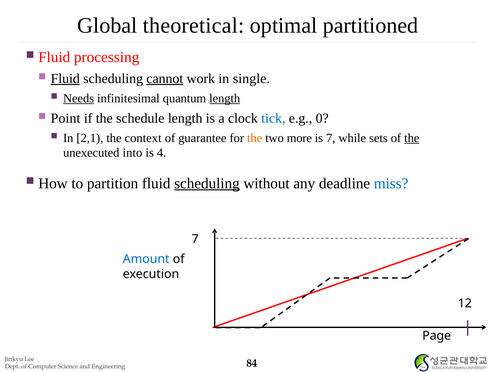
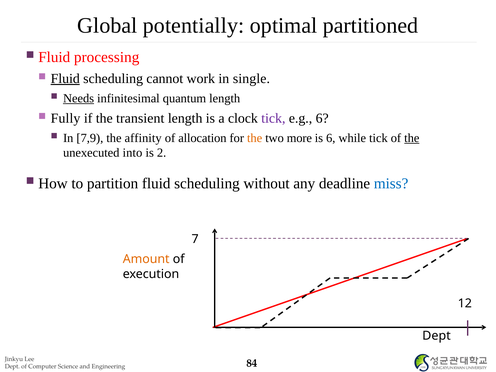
theoretical: theoretical -> potentially (194, 26)
cannot underline: present -> none (165, 79)
length underline: present -> none (225, 98)
Point: Point -> Fully (66, 118)
schedule: schedule -> transient (140, 118)
tick colour: blue -> purple (273, 118)
e.g 0: 0 -> 6 (322, 118)
2,1: 2,1 -> 7,9 (90, 138)
context: context -> affinity (143, 138)
guarantee: guarantee -> allocation (202, 138)
is 7: 7 -> 6 (331, 138)
while sets: sets -> tick (378, 138)
4: 4 -> 2 (162, 153)
scheduling underline: present -> none (207, 183)
Amount colour: blue -> orange (146, 259)
Page: Page -> Dept (437, 336)
